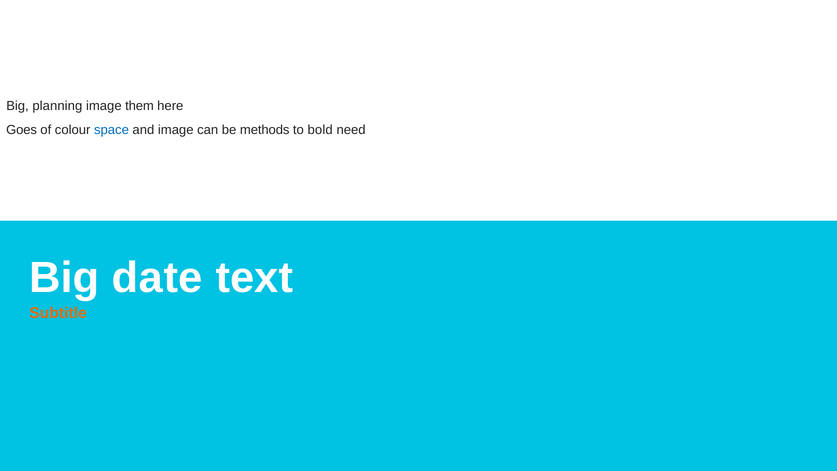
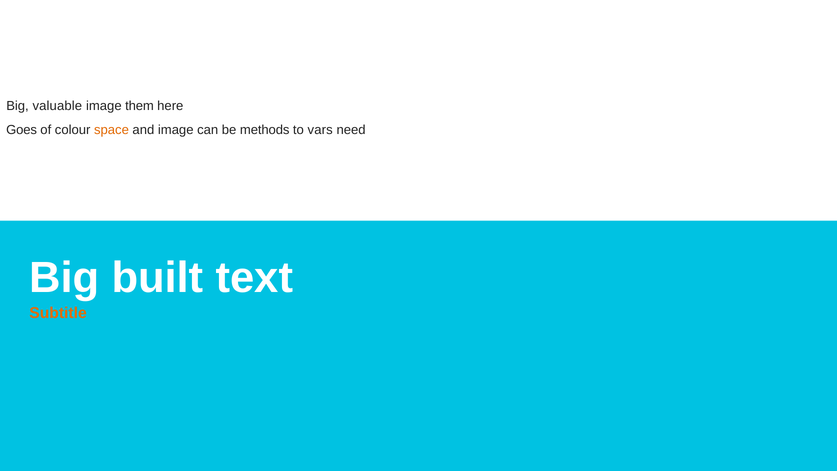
planning: planning -> valuable (57, 106)
space colour: blue -> orange (111, 130)
bold: bold -> vars (320, 130)
date: date -> built (157, 278)
